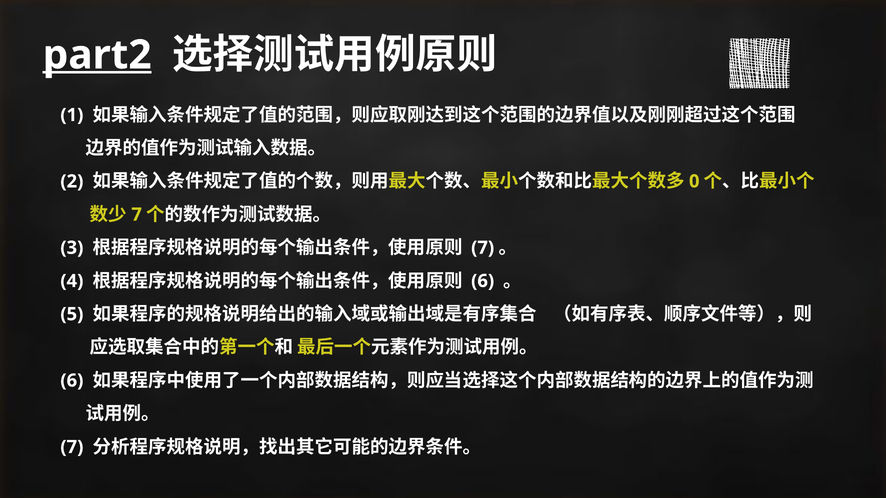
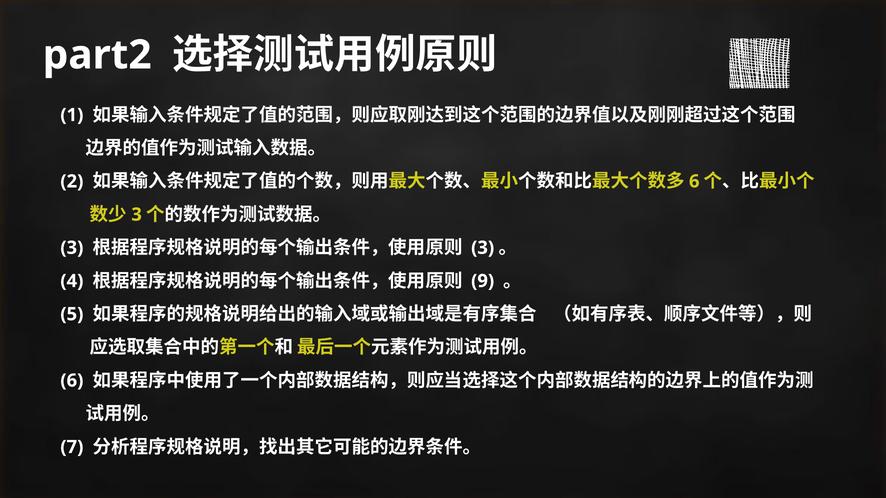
part2 underline: present -> none (97, 55)
0: 0 -> 6 (694, 182)
7: 7 -> 3 (137, 215)
7: 7 -> 3 (483, 248)
6: 6 -> 9 (483, 281)
